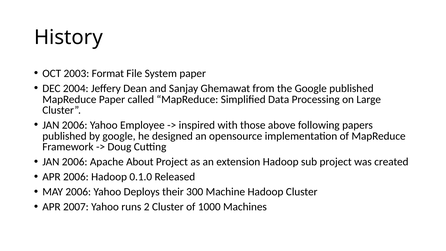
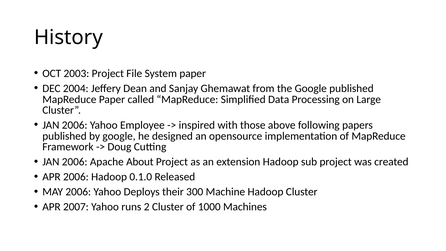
2003 Format: Format -> Project (108, 73)
